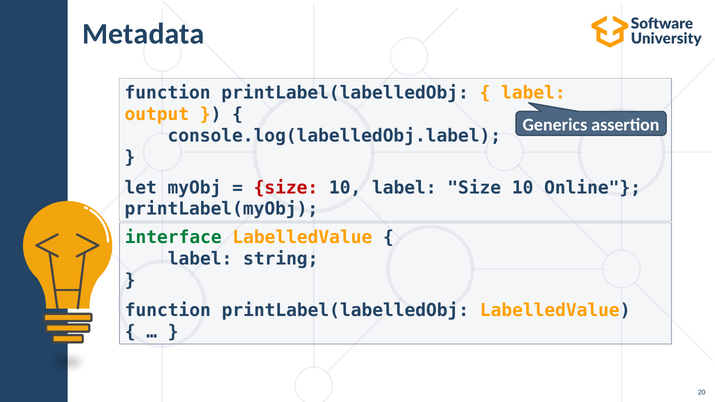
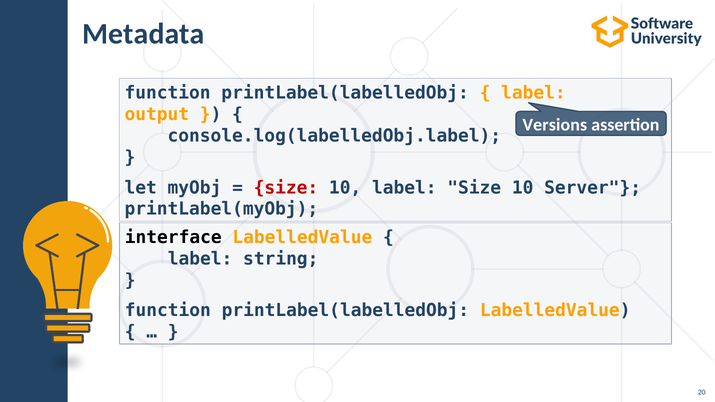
Generics: Generics -> Versions (555, 125)
Online: Online -> Server (593, 188)
interface colour: green -> black (173, 237)
